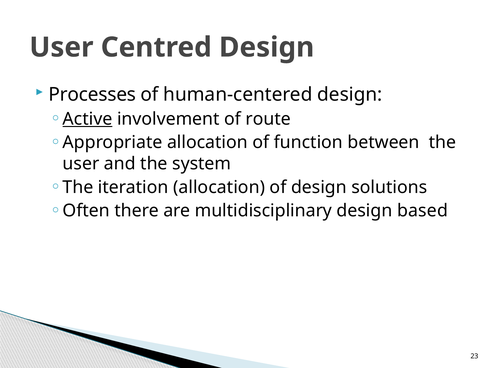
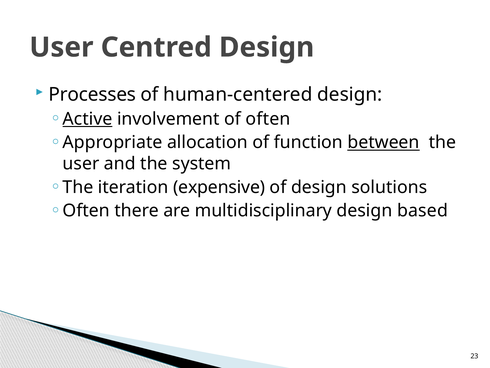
of route: route -> often (268, 119)
between underline: none -> present (384, 142)
iteration allocation: allocation -> expensive (219, 187)
